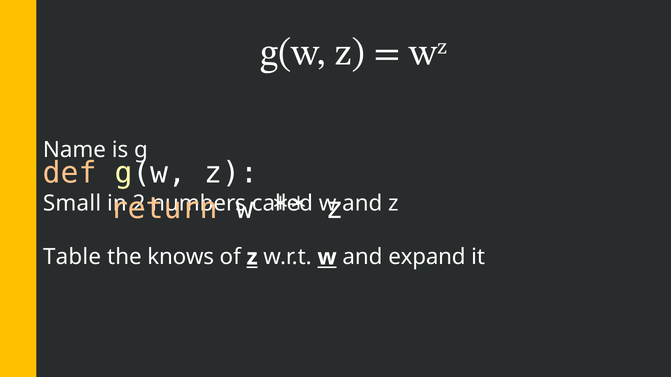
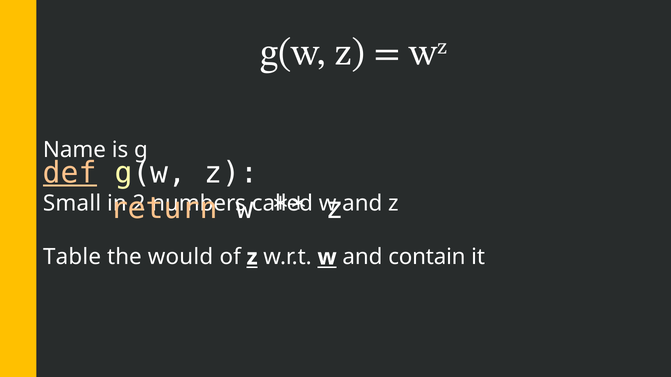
def underline: none -> present (70, 173)
knows: knows -> would (180, 257)
expand: expand -> contain (427, 257)
